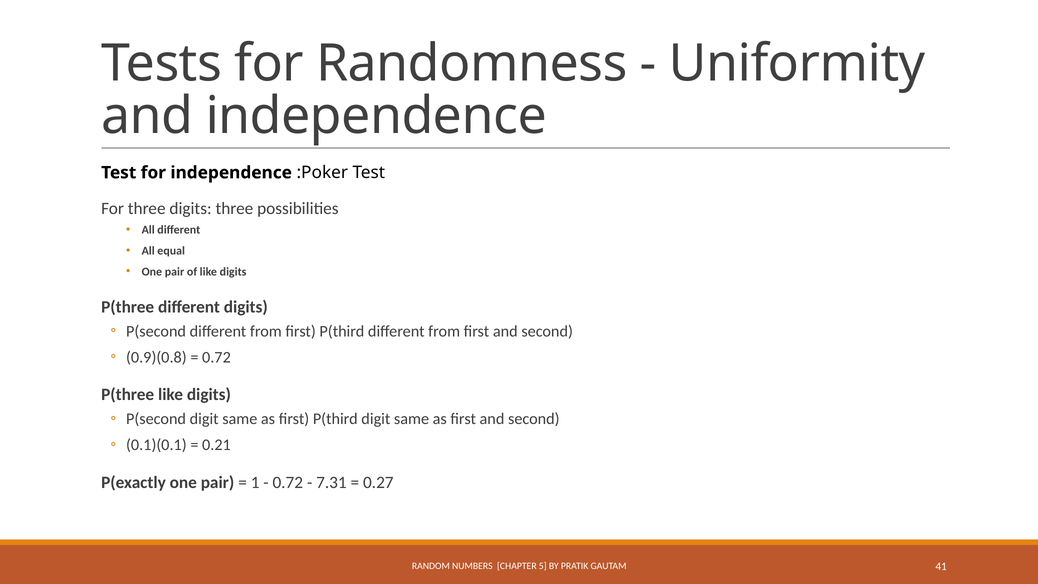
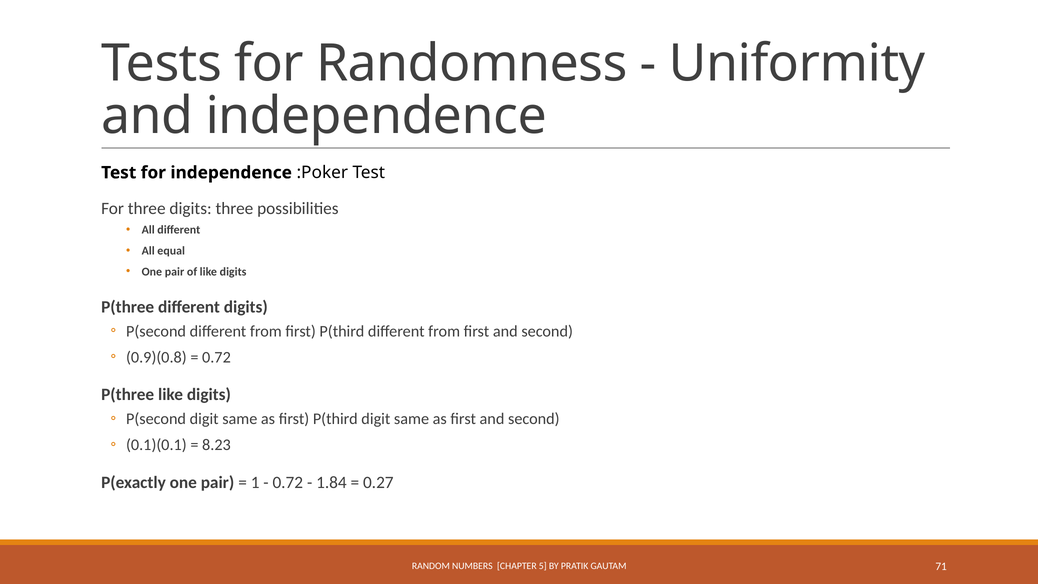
0.21: 0.21 -> 8.23 (216, 445)
7.31: 7.31 -> 1.84 (331, 482)
41: 41 -> 71 (941, 566)
